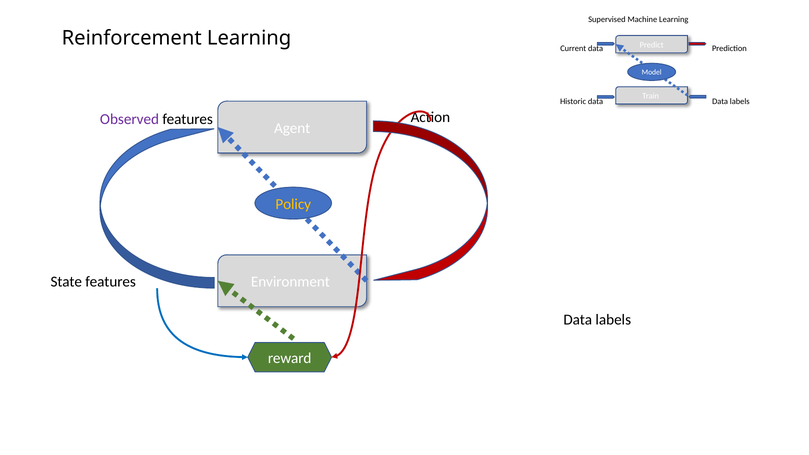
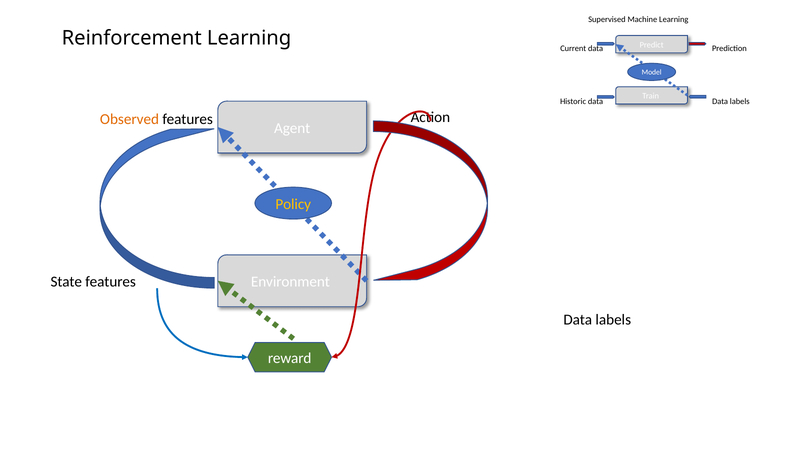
Observed colour: purple -> orange (130, 119)
